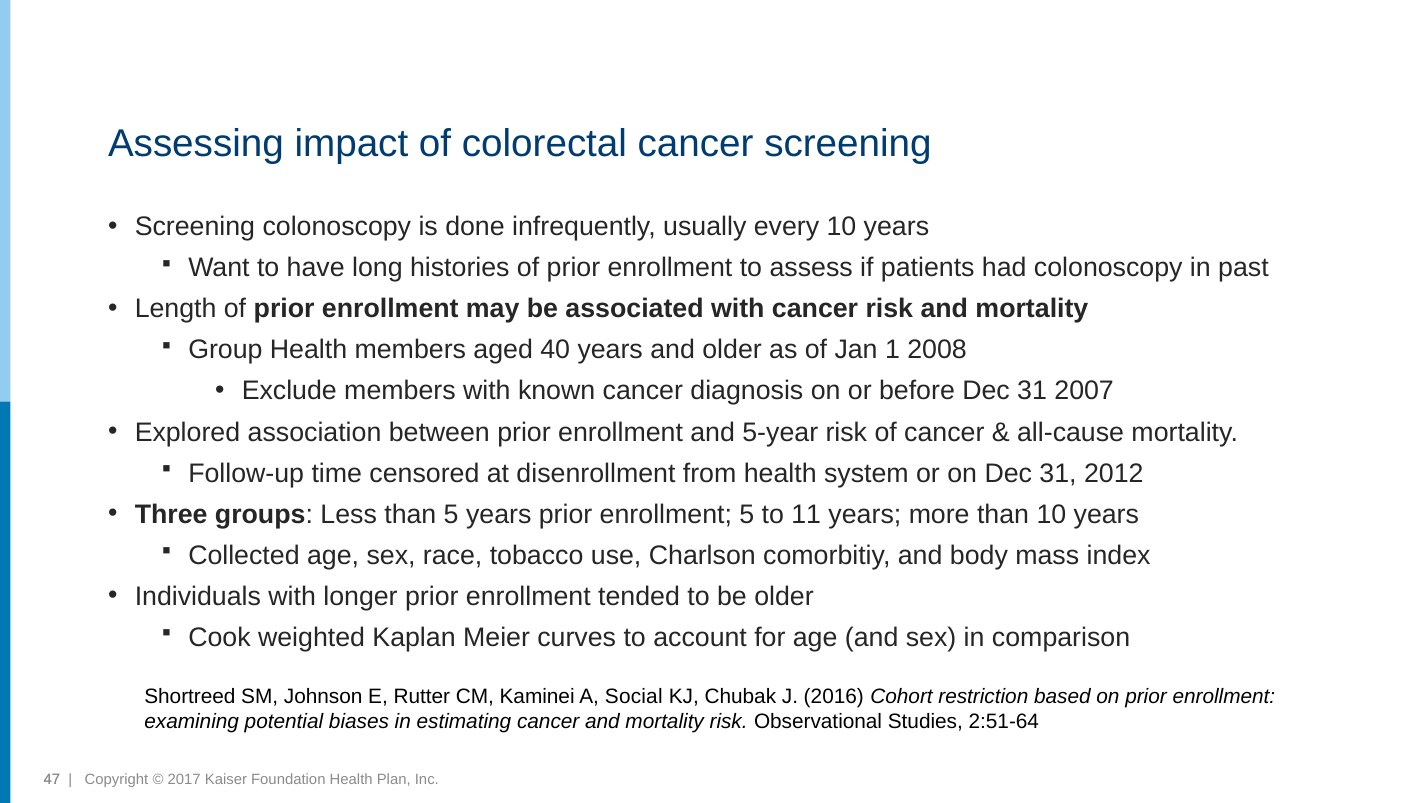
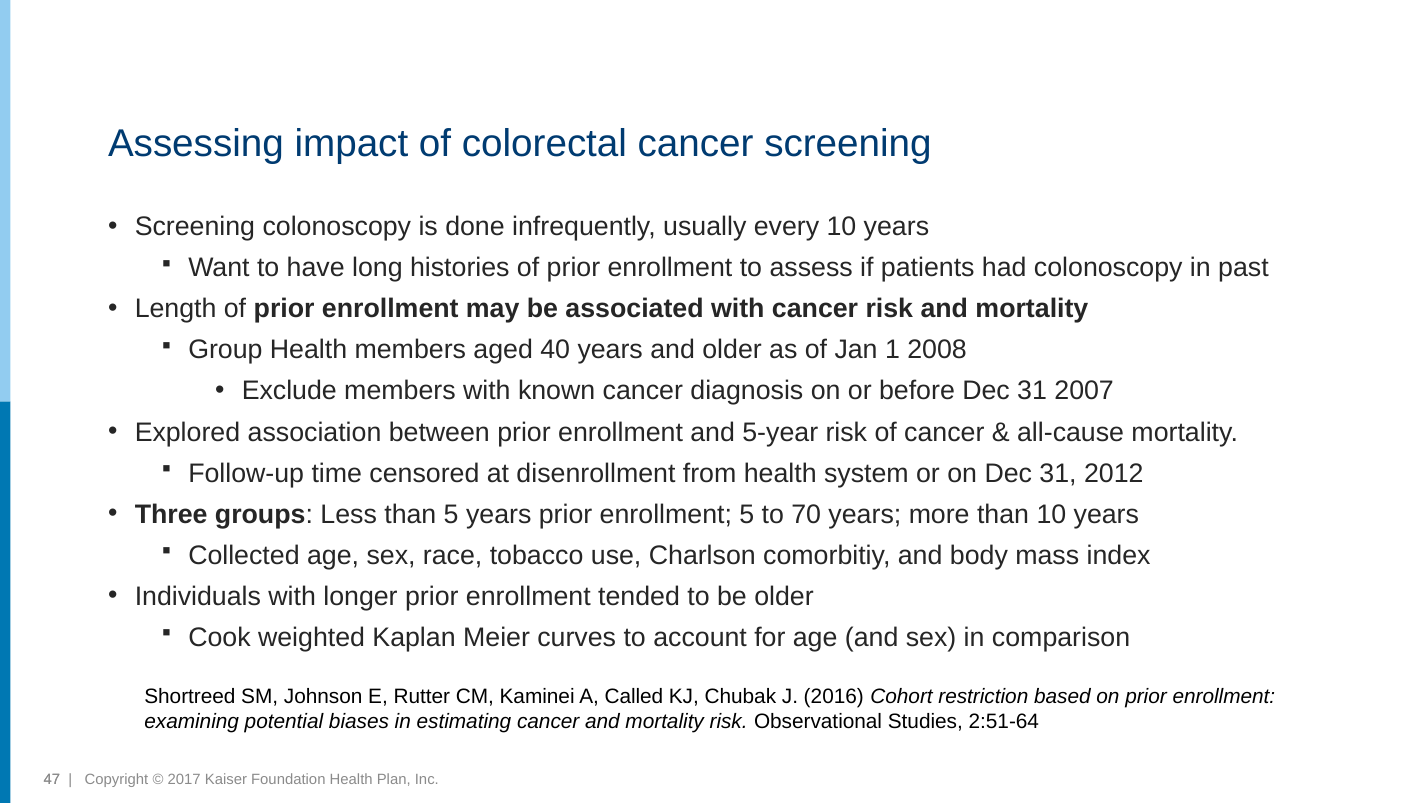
11: 11 -> 70 (806, 514)
Social: Social -> Called (634, 696)
